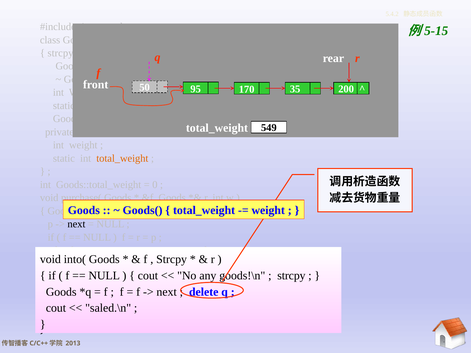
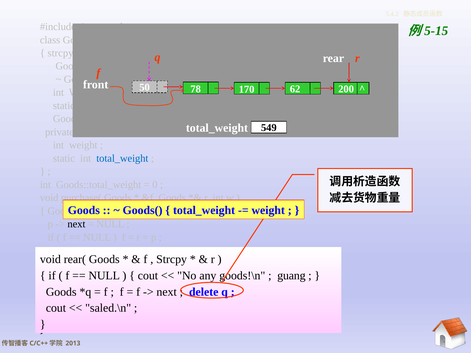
95: 95 -> 78 (196, 89)
35: 35 -> 62 (295, 89)
total_weight colour: orange -> blue (122, 158)
into(: into( -> rear( (75, 260)
strcpy: strcpy -> guang (291, 276)
